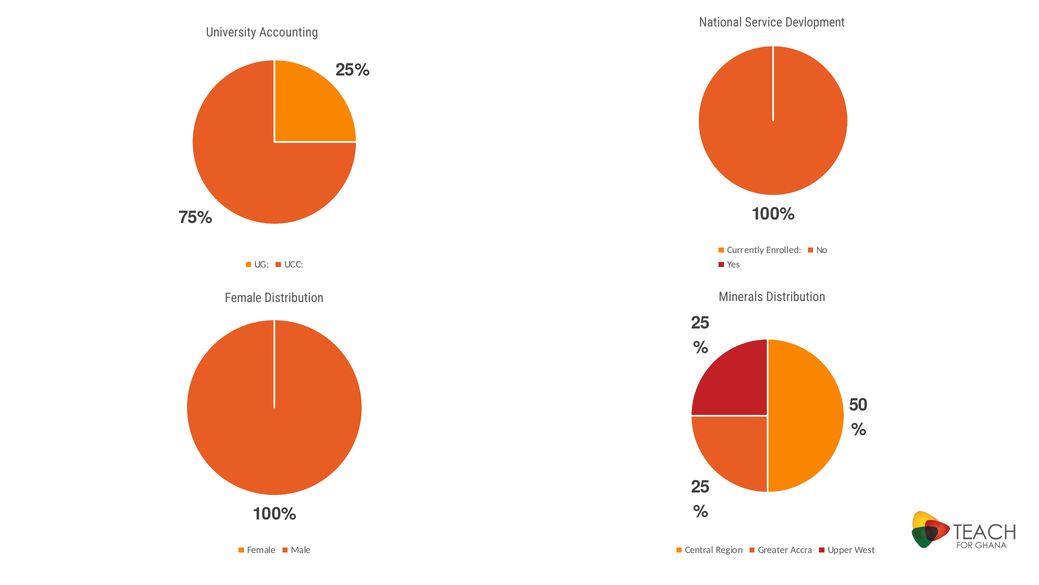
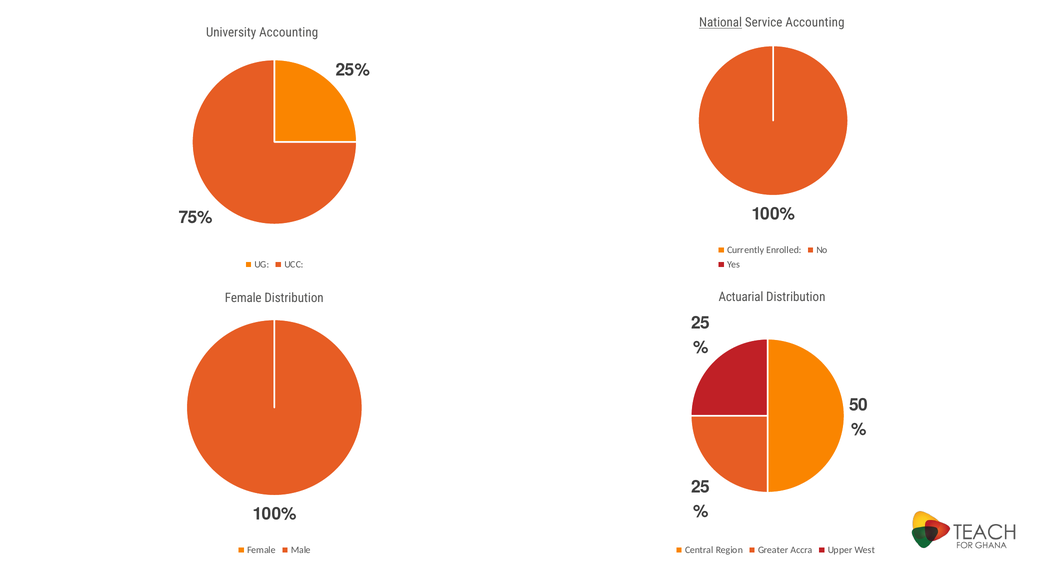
National underline: none -> present (721, 23)
Service Devlopment: Devlopment -> Accounting (815, 23)
Minerals: Minerals -> Actuarial (741, 297)
